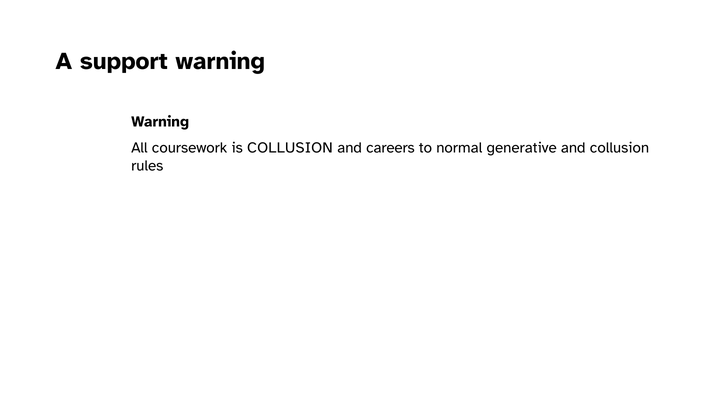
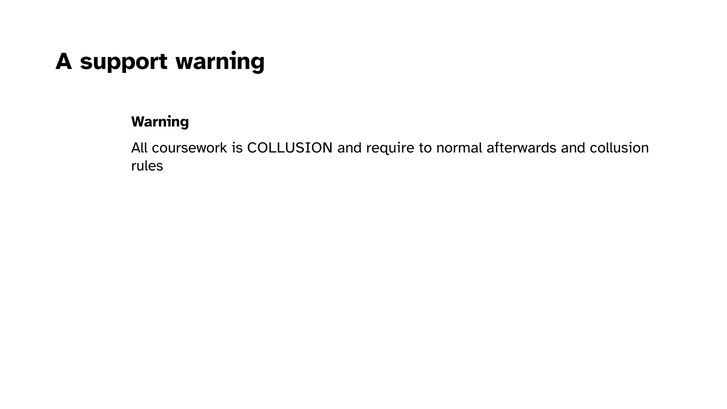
careers: careers -> require (390, 147)
generative: generative -> afterwards (522, 147)
